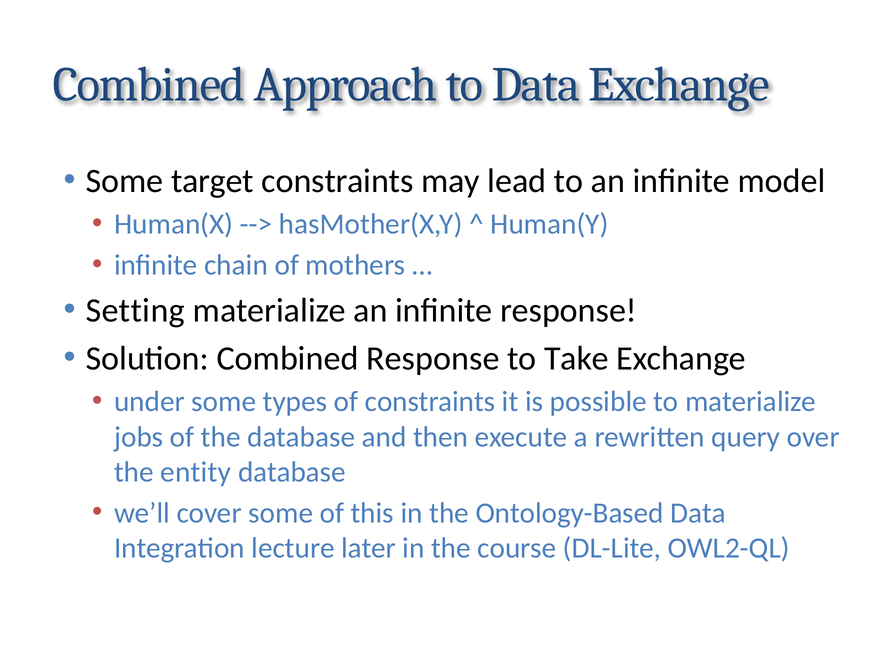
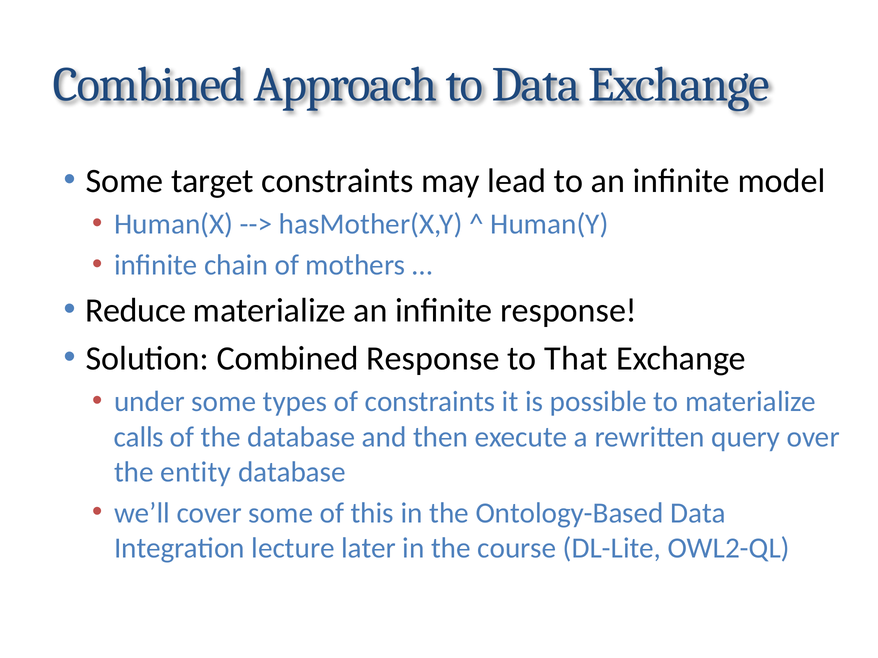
Setting: Setting -> Reduce (136, 311)
Take: Take -> That (576, 359)
jobs: jobs -> calls (139, 437)
